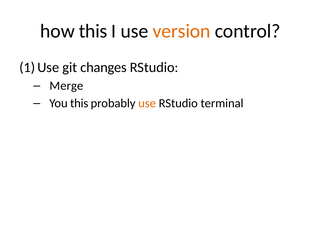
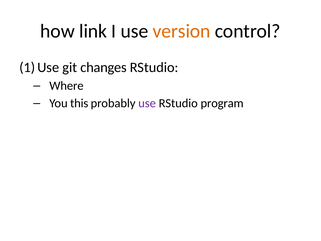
how this: this -> link (93, 31)
Merge: Merge -> Where (66, 86)
use colour: orange -> purple (147, 103)
terminal: terminal -> program (222, 103)
